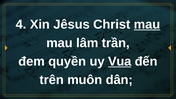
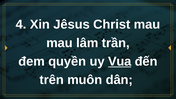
mau underline: present -> none (147, 24)
